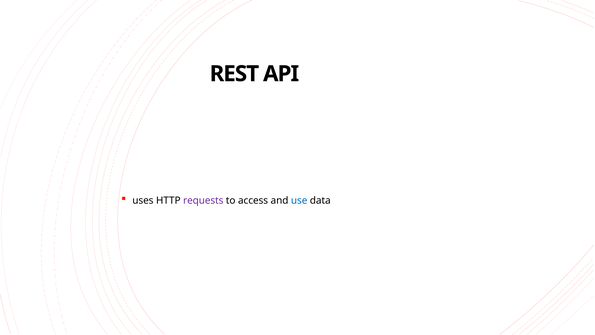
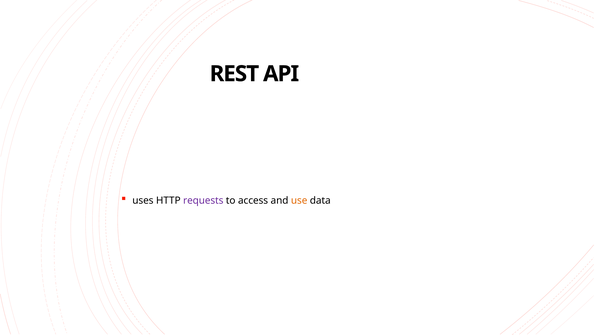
use colour: blue -> orange (299, 200)
